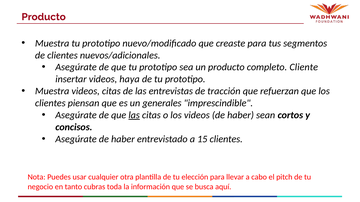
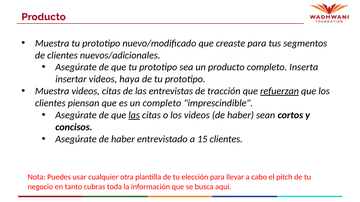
Cliente: Cliente -> Inserta (304, 67)
refuerzan underline: none -> present (280, 91)
un generales: generales -> completo (162, 103)
